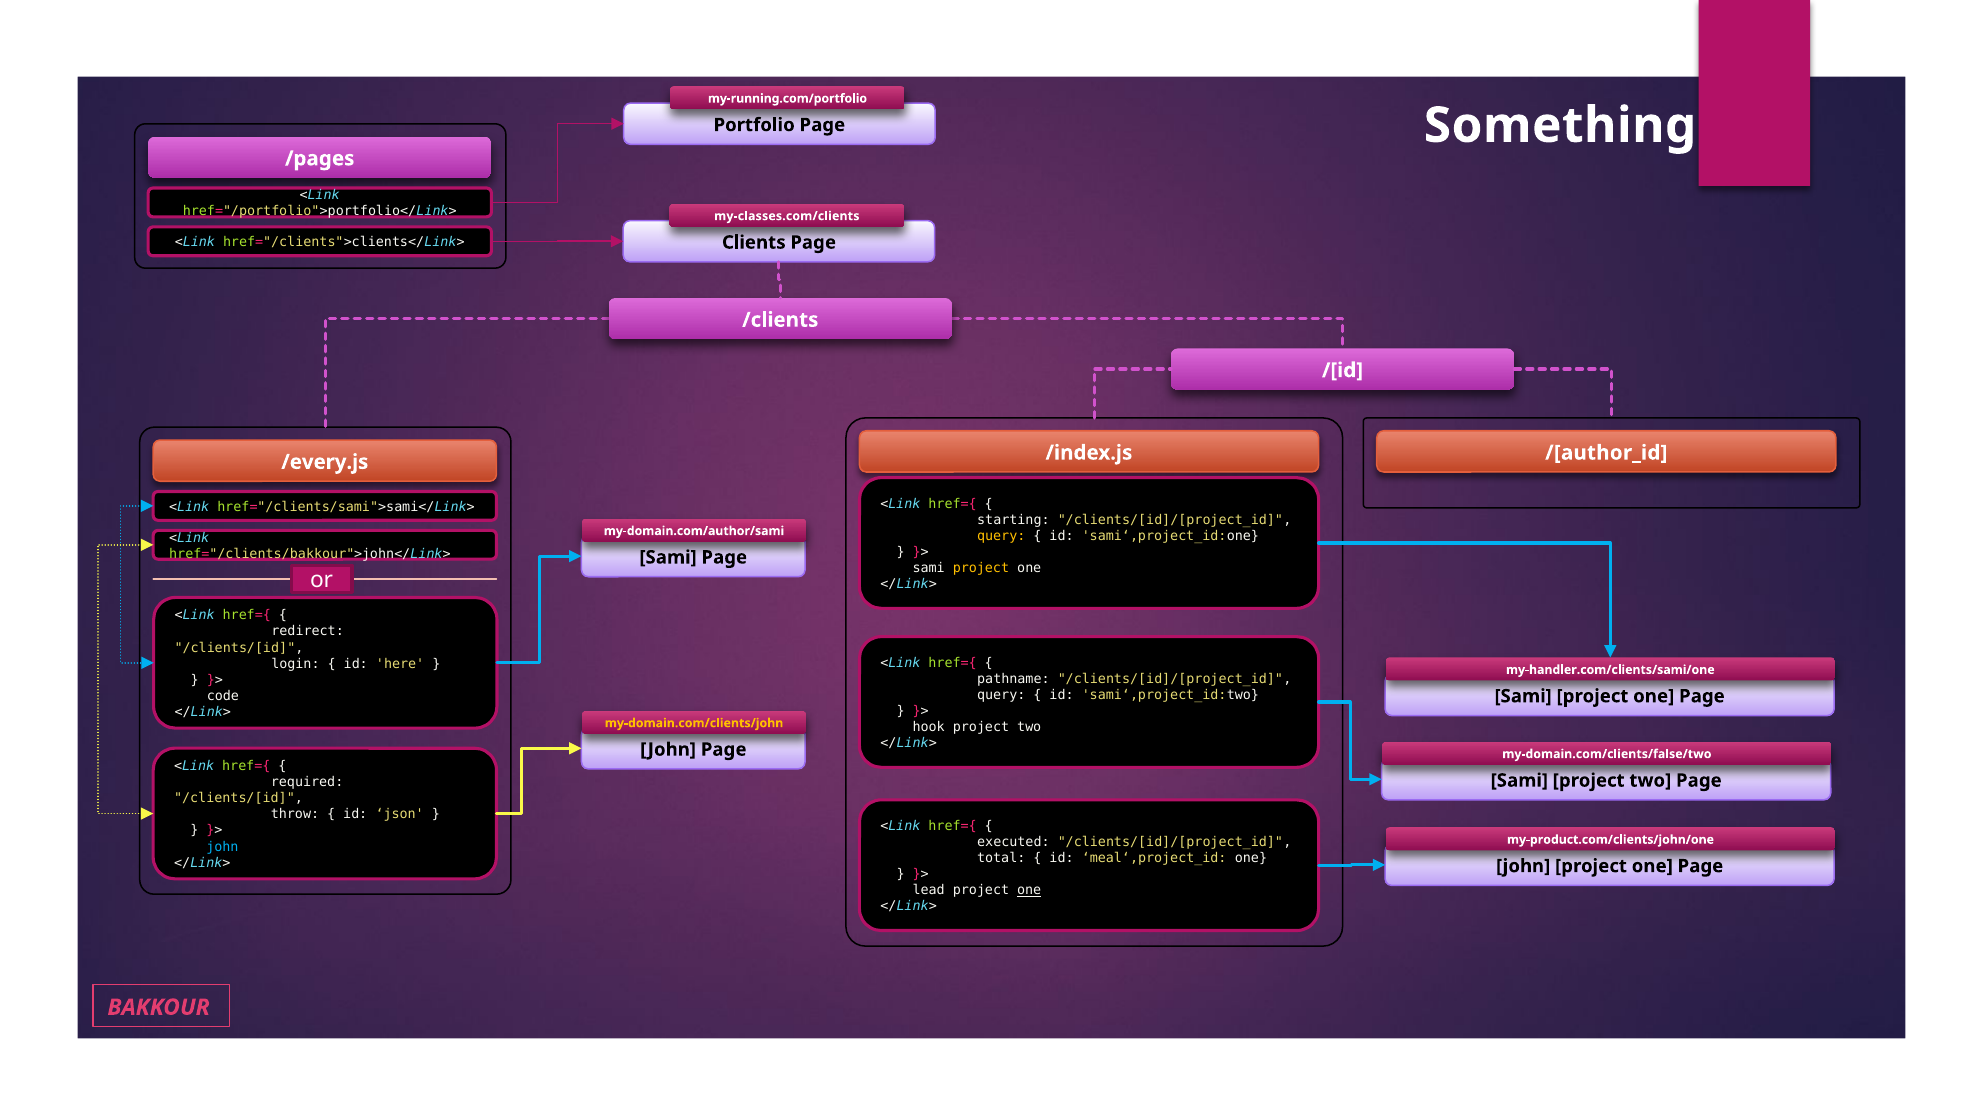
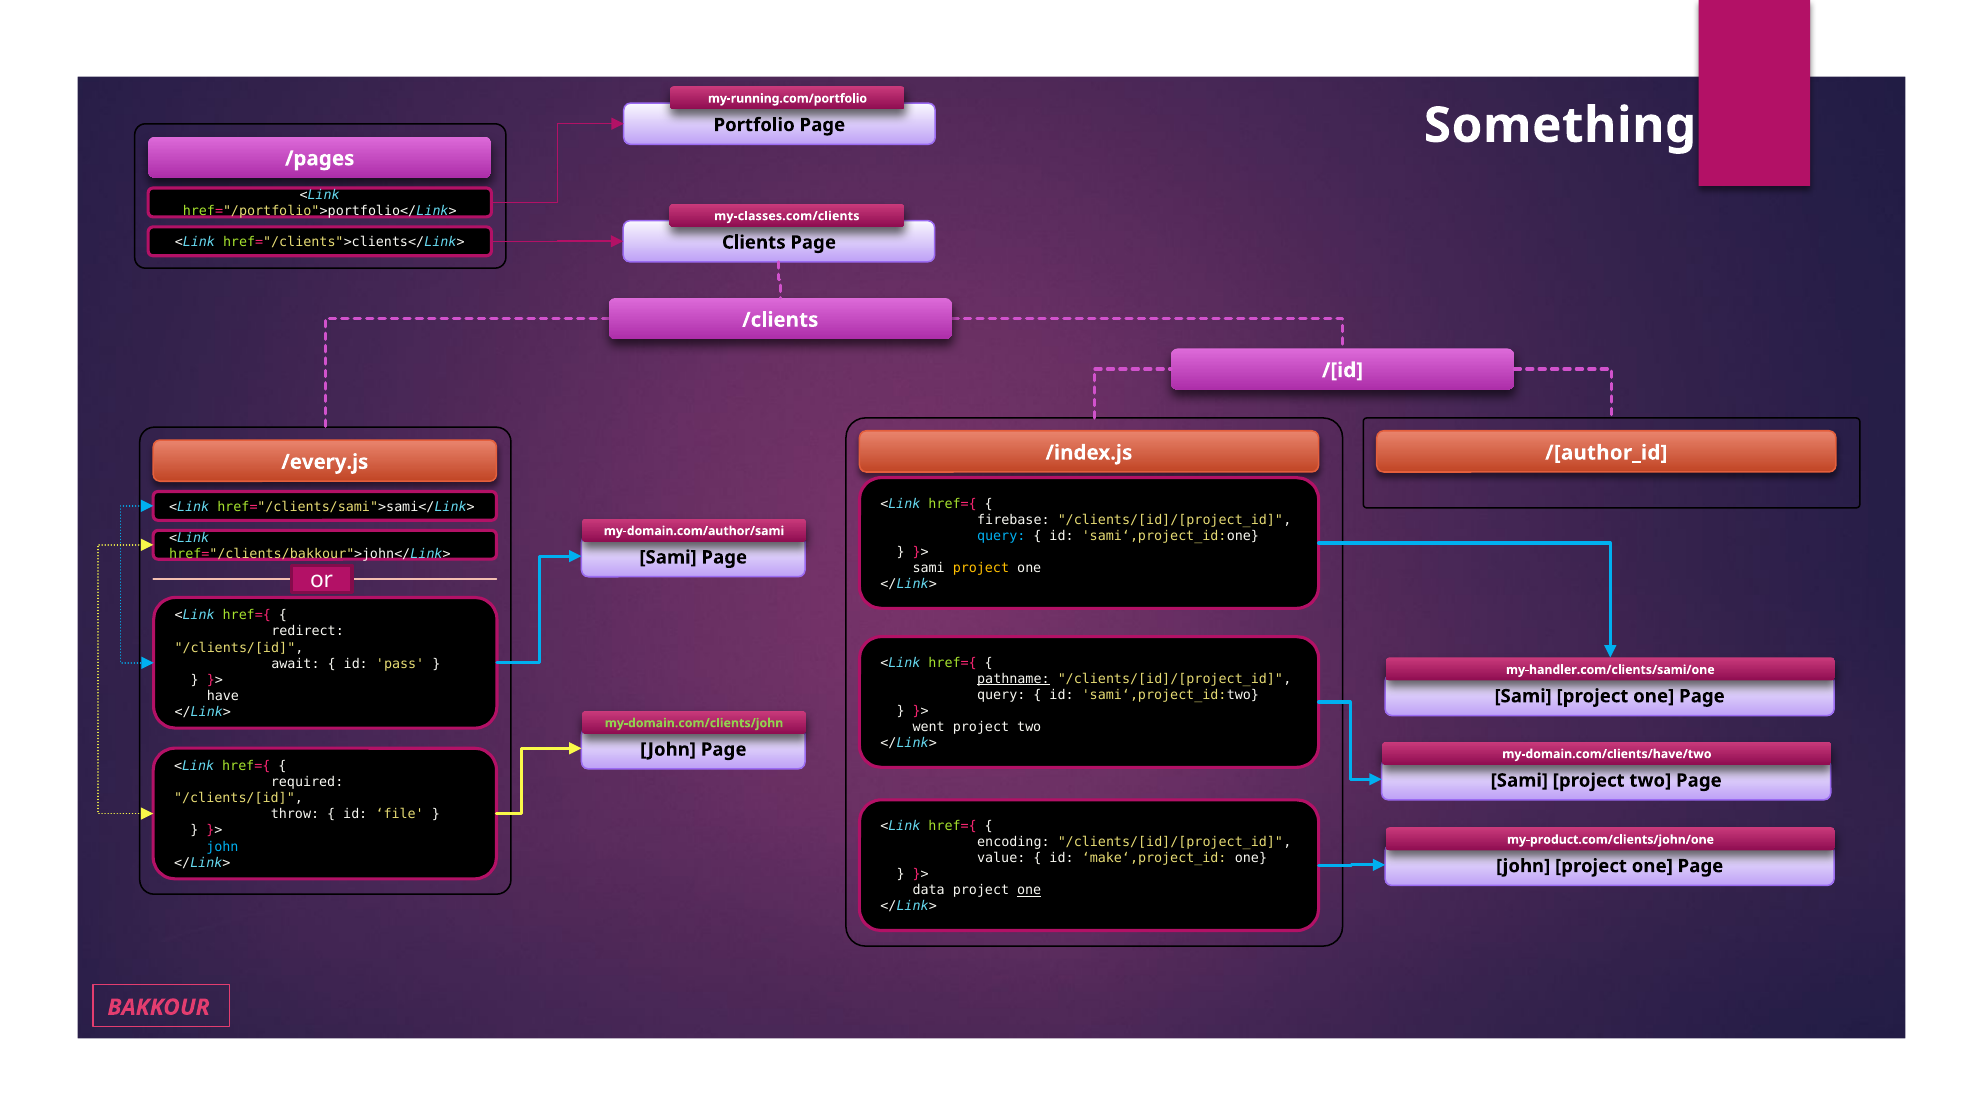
starting: starting -> firebase (1013, 520)
query colour: yellow -> light blue (1001, 536)
login: login -> await (295, 664)
here: here -> pass (400, 664)
pathname underline: none -> present (1013, 679)
code: code -> have (223, 696)
my-domain.com/clients/john colour: yellow -> light green (694, 723)
hook: hook -> went (929, 727)
my-domain.com/clients/false/two: my-domain.com/clients/false/two -> my-domain.com/clients/have/two (1607, 754)
json: json -> file (400, 814)
executed: executed -> encoding (1013, 842)
total: total -> value (1001, 858)
meal‘,project_id: meal‘,project_id -> make‘,project_id (1154, 858)
lead: lead -> data (929, 890)
